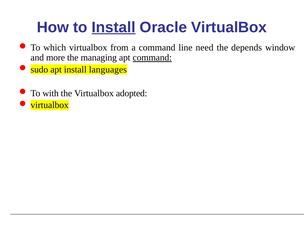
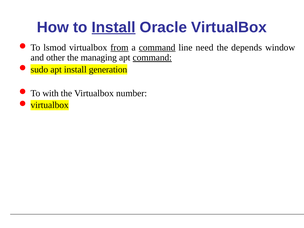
which: which -> lsmod (55, 48)
from underline: none -> present (119, 48)
command underline: none -> present (157, 48)
more: more -> other (56, 58)
languages: languages -> generation (108, 70)
adopted: adopted -> number (132, 93)
